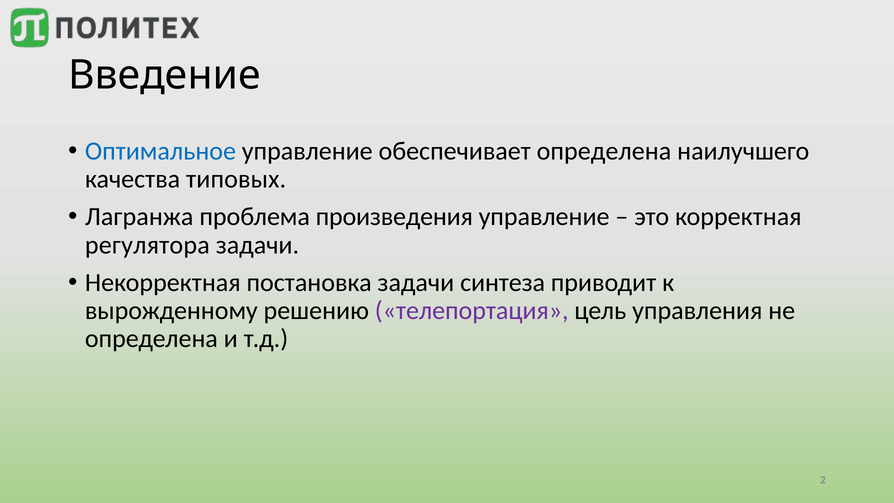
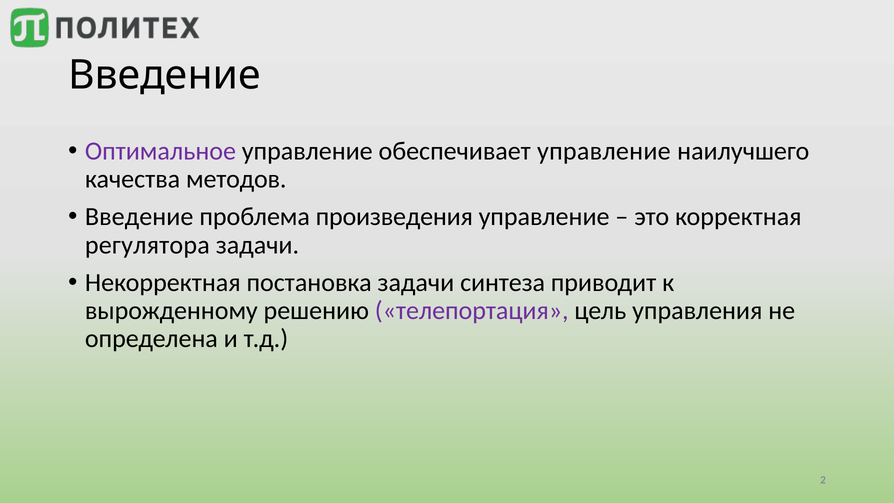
Оптимальное colour: blue -> purple (160, 151)
обеспечивает определена: определена -> управление (604, 151)
типовых: типовых -> методов (236, 179)
Лагранжа: Лагранжа -> Введение (139, 217)
